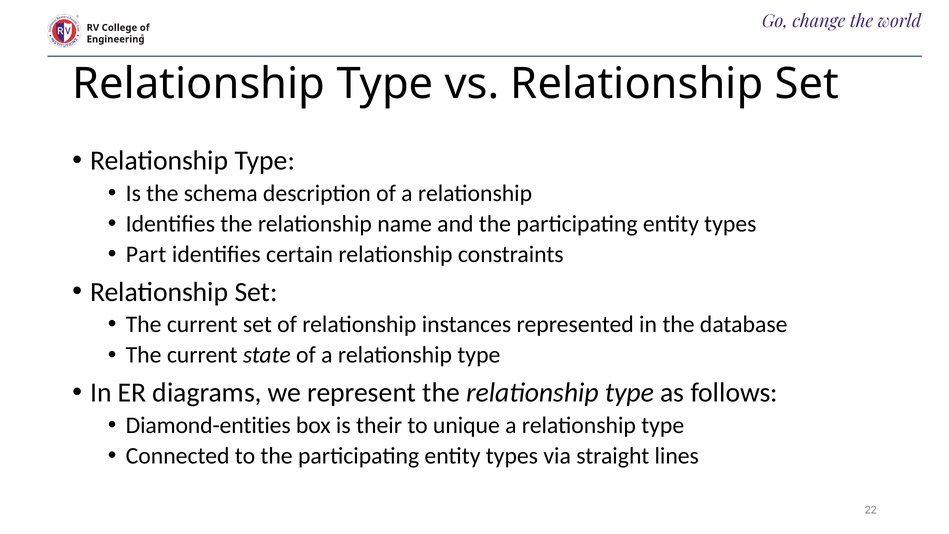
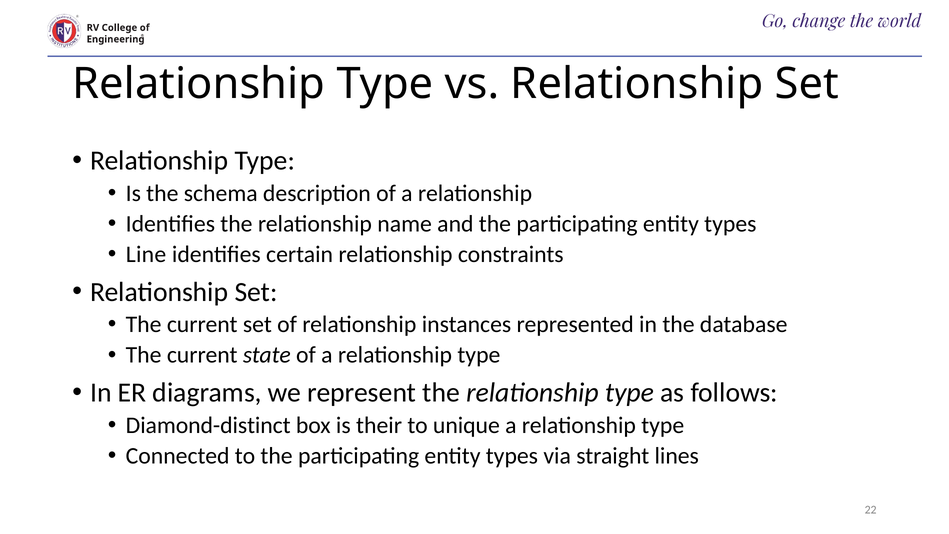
Part: Part -> Line (146, 254)
Diamond-entities: Diamond-entities -> Diamond-distinct (208, 425)
